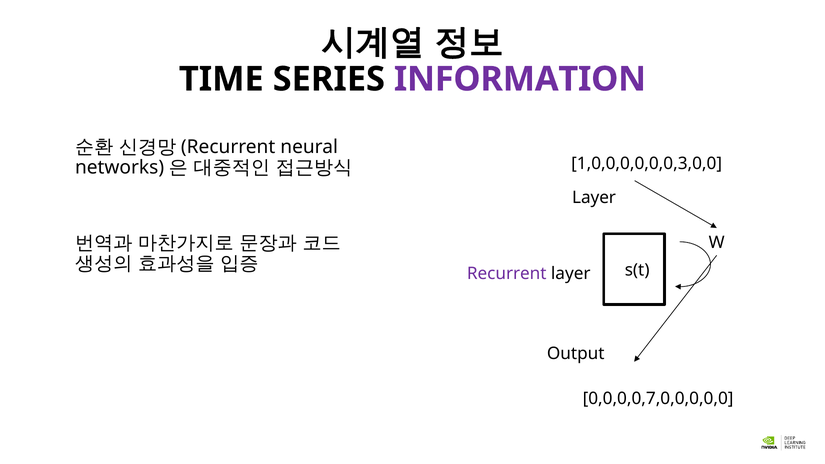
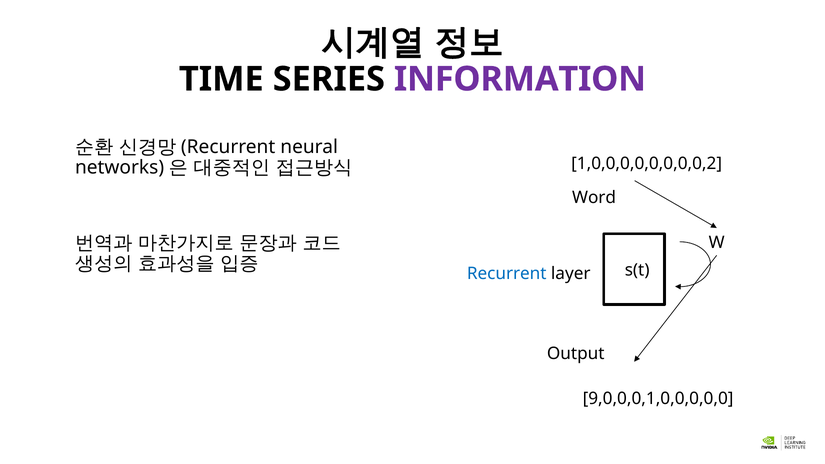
1,0,0,0,0,0,0,3,0,0: 1,0,0,0,0,0,0,3,0,0 -> 1,0,0,0,0,0,0,0,0,2 (647, 164)
Layer: Layer -> Word (594, 198)
Recurrent colour: purple -> blue (507, 274)
0,0,0,0,7,0,0,0,0,0: 0,0,0,0,7,0,0,0,0,0 -> 9,0,0,0,1,0,0,0,0,0 (658, 399)
